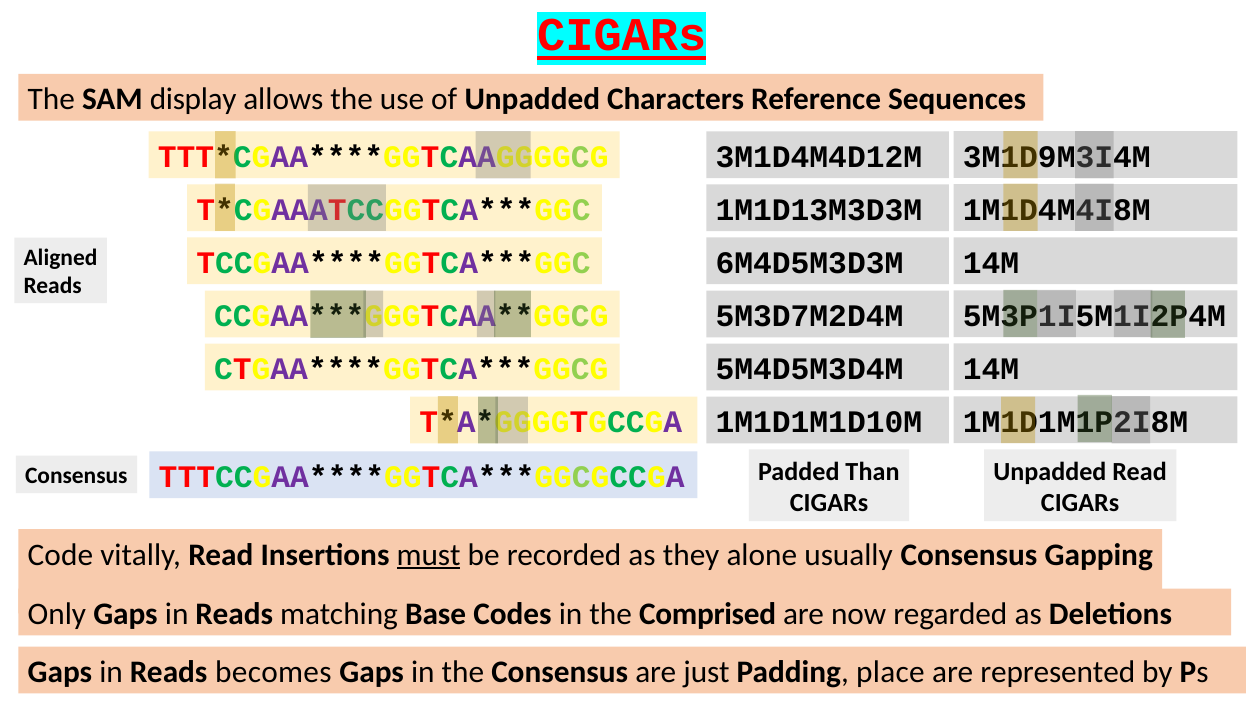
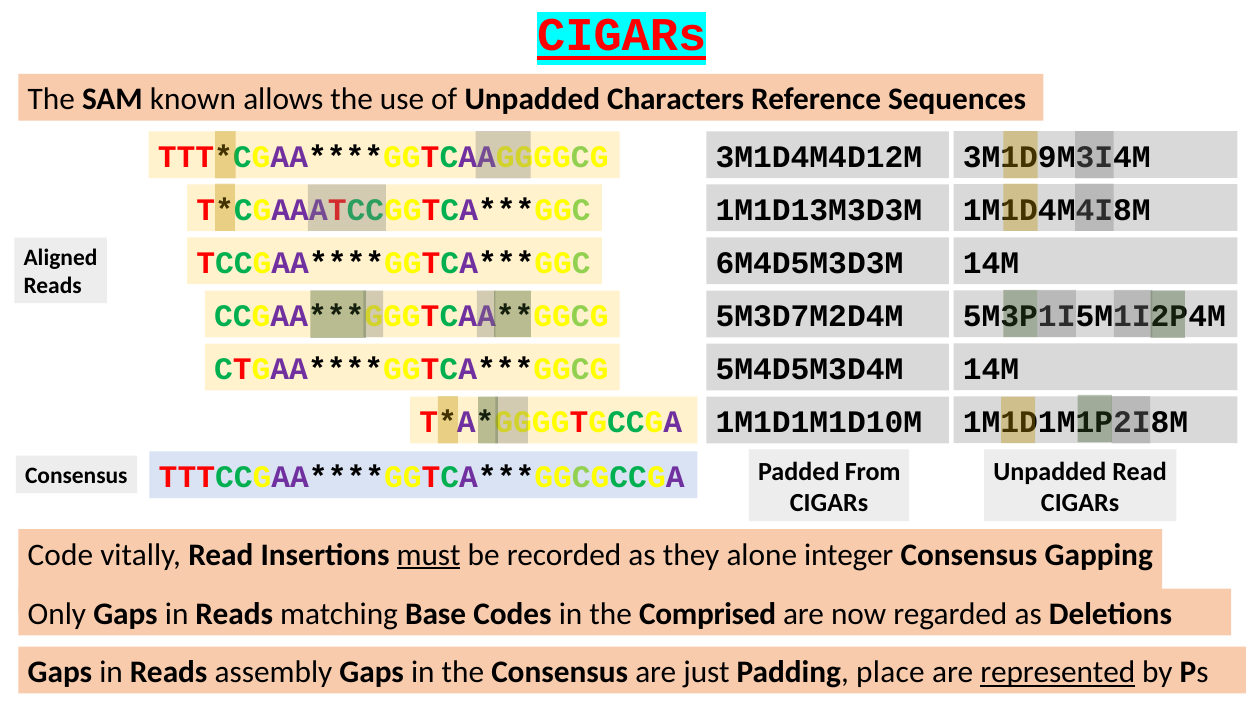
display: display -> known (193, 99)
Than: Than -> From (873, 472)
usually: usually -> integer (849, 555)
becomes: becomes -> assembly (273, 673)
represented underline: none -> present (1058, 673)
